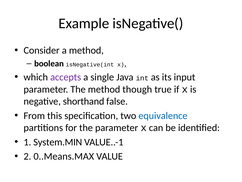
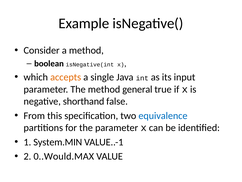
accepts colour: purple -> orange (66, 77)
though: though -> general (137, 89)
0..Means.MAX: 0..Means.MAX -> 0..Would.MAX (64, 156)
